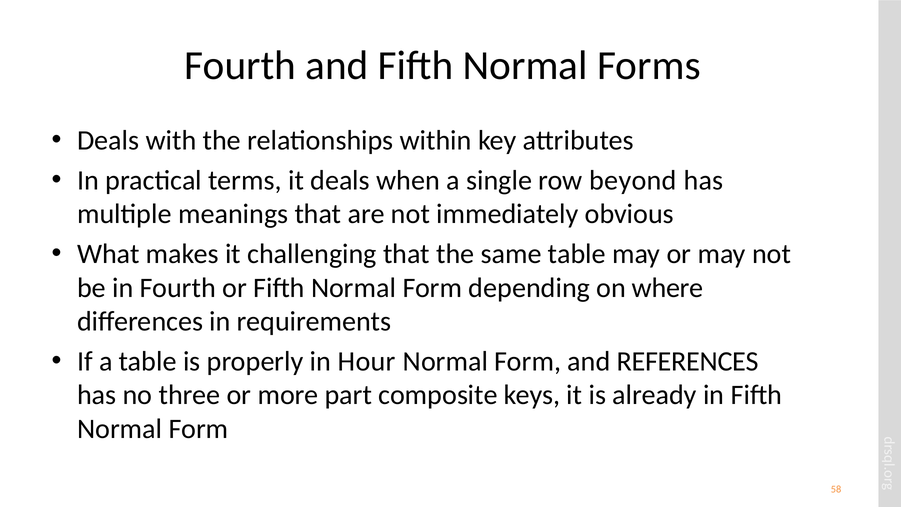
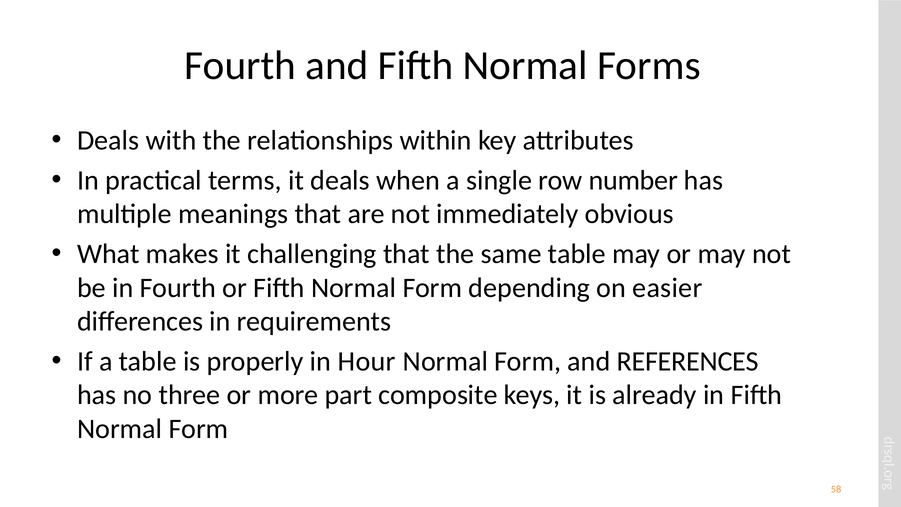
beyond: beyond -> number (633, 180)
where: where -> easier (667, 288)
